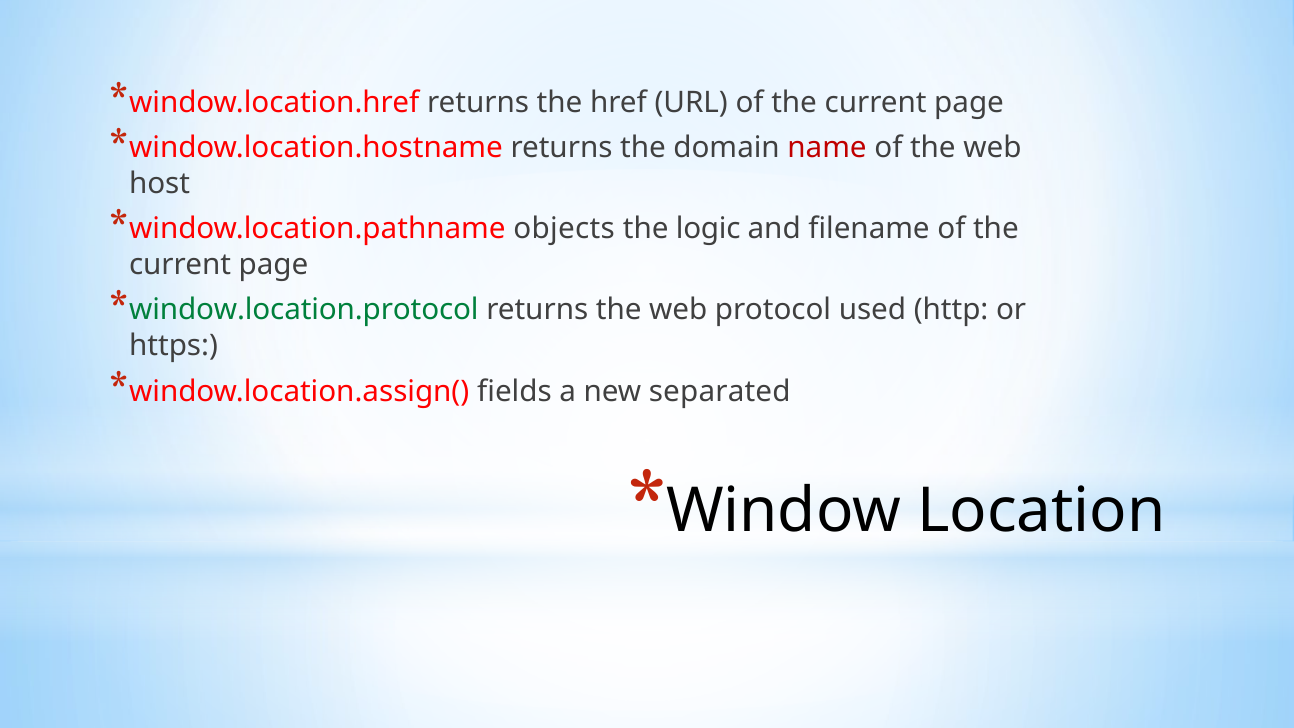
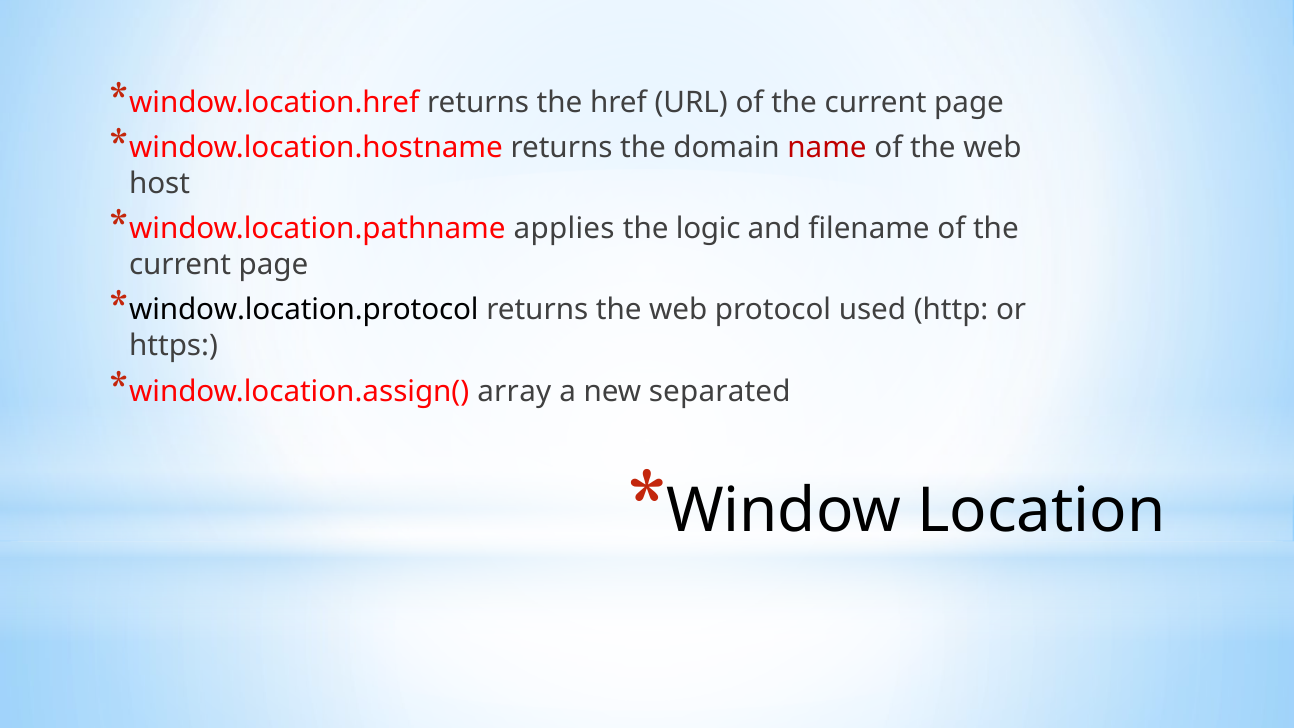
objects: objects -> applies (564, 229)
window.location.protocol colour: green -> black (304, 310)
fields: fields -> array (514, 391)
